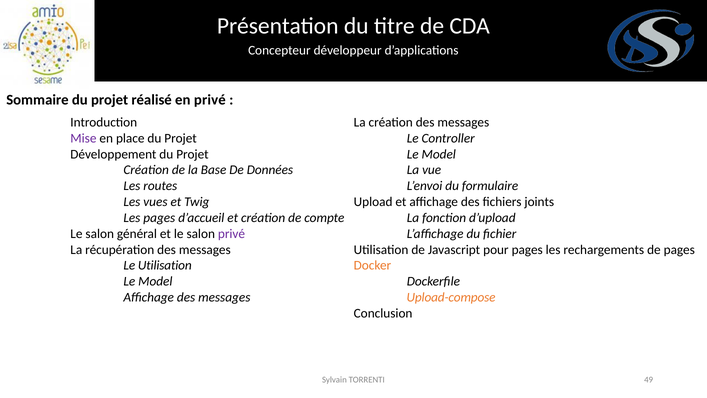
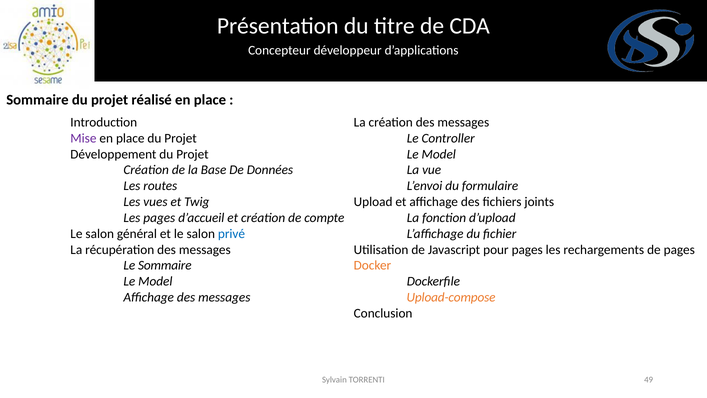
réalisé en privé: privé -> place (210, 100)
privé colour: purple -> blue (231, 234)
Le Utilisation: Utilisation -> Sommaire (165, 265)
